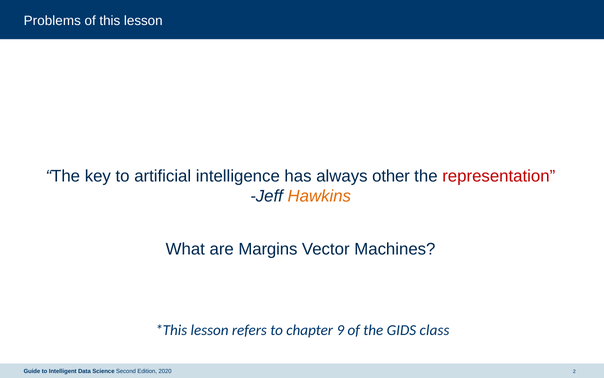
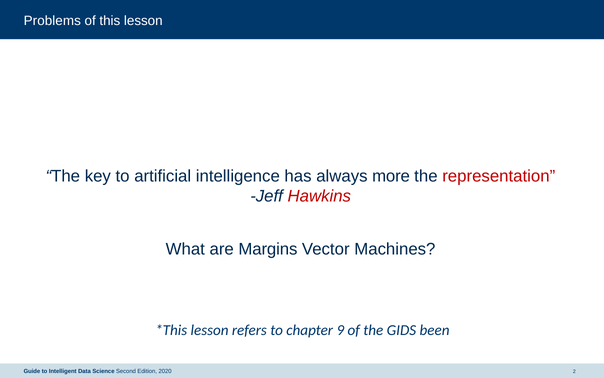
other: other -> more (391, 176)
Hawkins colour: orange -> red (319, 196)
class: class -> been (435, 330)
